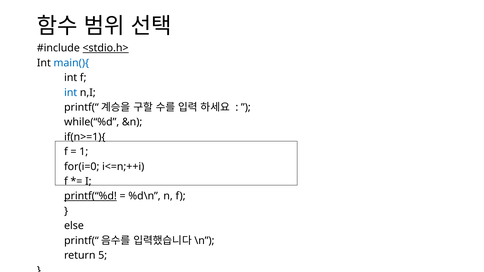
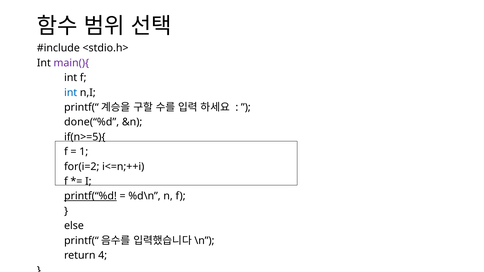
<stdio.h> underline: present -> none (106, 48)
main(){ colour: blue -> purple (71, 63)
while(“%d: while(“%d -> done(“%d (92, 122)
if(n>=1){: if(n>=1){ -> if(n>=5){ (85, 137)
for(i=0: for(i=0 -> for(i=2 (82, 167)
5: 5 -> 4 (103, 256)
